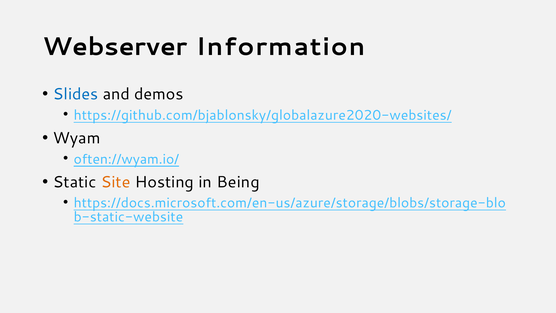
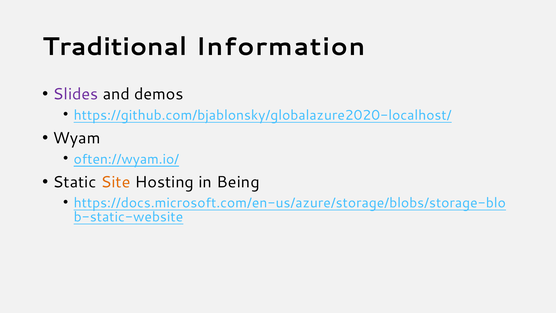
Webserver: Webserver -> Traditional (115, 47)
Slides colour: blue -> purple (76, 94)
https://github.com/bjablonsky/globalazure2020-websites/: https://github.com/bjablonsky/globalazure2020-websites/ -> https://github.com/bjablonsky/globalazure2020-localhost/ (263, 115)
